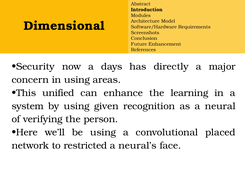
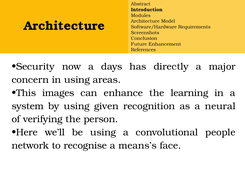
Dimensional: Dimensional -> Architecture (64, 26)
unified: unified -> images (58, 93)
placed: placed -> people (220, 132)
restricted: restricted -> recognise (85, 145)
neural’s: neural’s -> means’s (138, 145)
